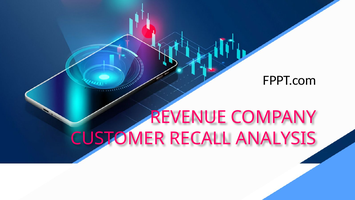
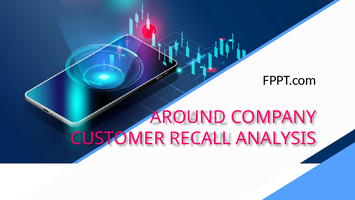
REVENUE: REVENUE -> AROUND (188, 117)
